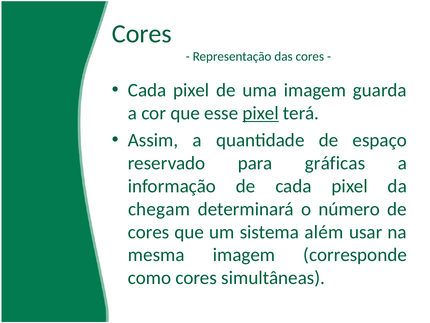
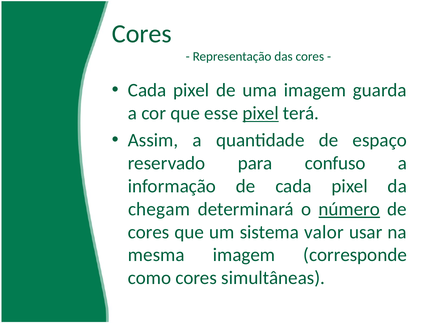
gráficas: gráficas -> confuso (335, 163)
número underline: none -> present (349, 209)
além: além -> valor (324, 232)
